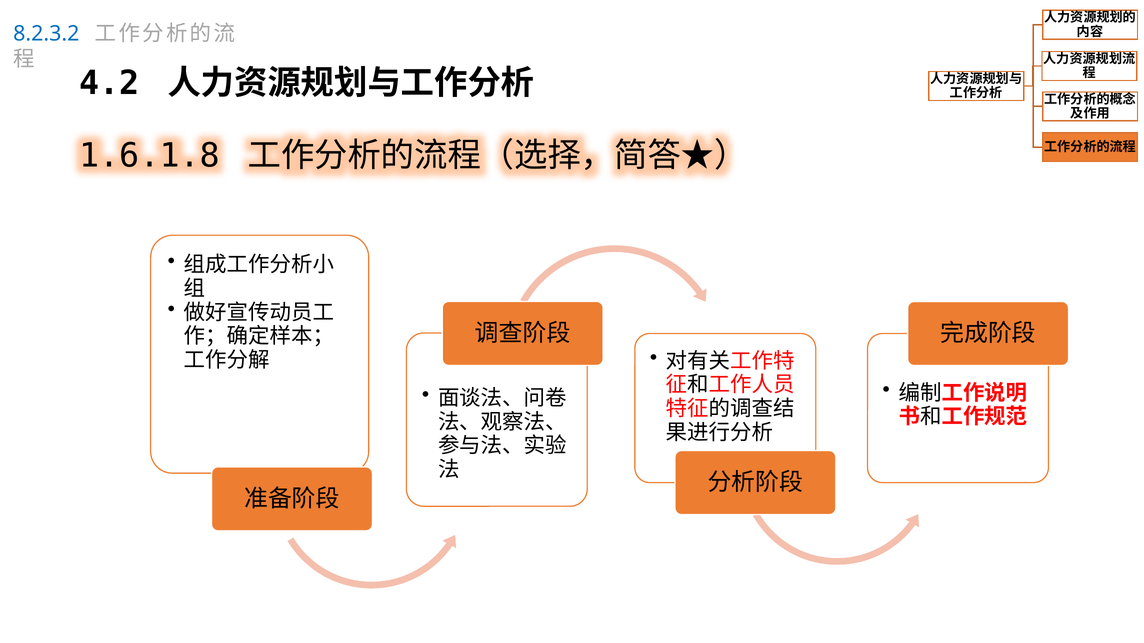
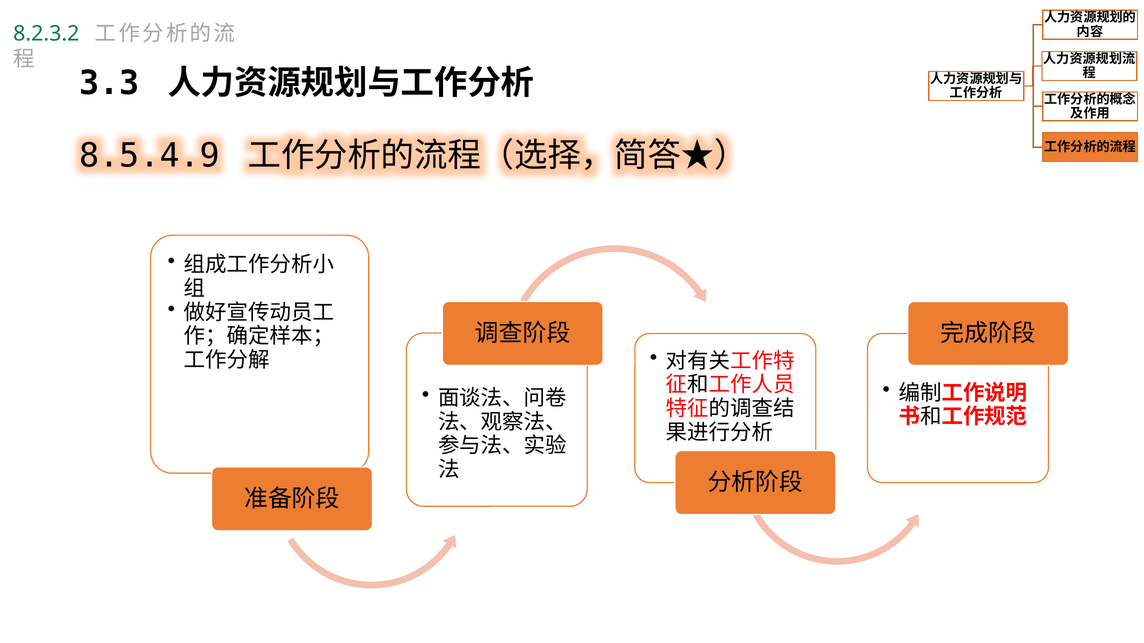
8.2.3.2 colour: blue -> green (46, 34)
4.2: 4.2 -> 3.3 (109, 84)
1.6.1.8: 1.6.1.8 -> 8.5.4.9 (150, 156)
